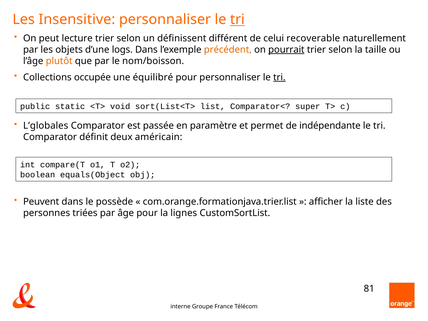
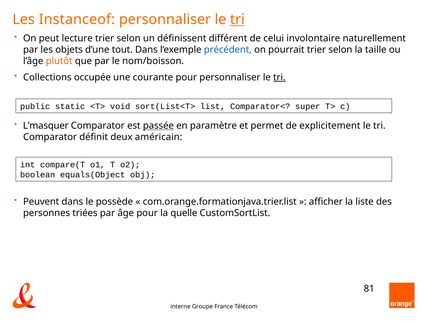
Insensitive: Insensitive -> Instanceof (77, 20)
recoverable: recoverable -> involontaire (313, 38)
logs: logs -> tout (122, 50)
précédent colour: orange -> blue (228, 50)
pourrait underline: present -> none (286, 50)
équilibré: équilibré -> courante (153, 77)
L’globales: L’globales -> L’masquer (46, 126)
passée underline: none -> present (158, 126)
indépendante: indépendante -> explicitement (330, 126)
lignes: lignes -> quelle (184, 213)
